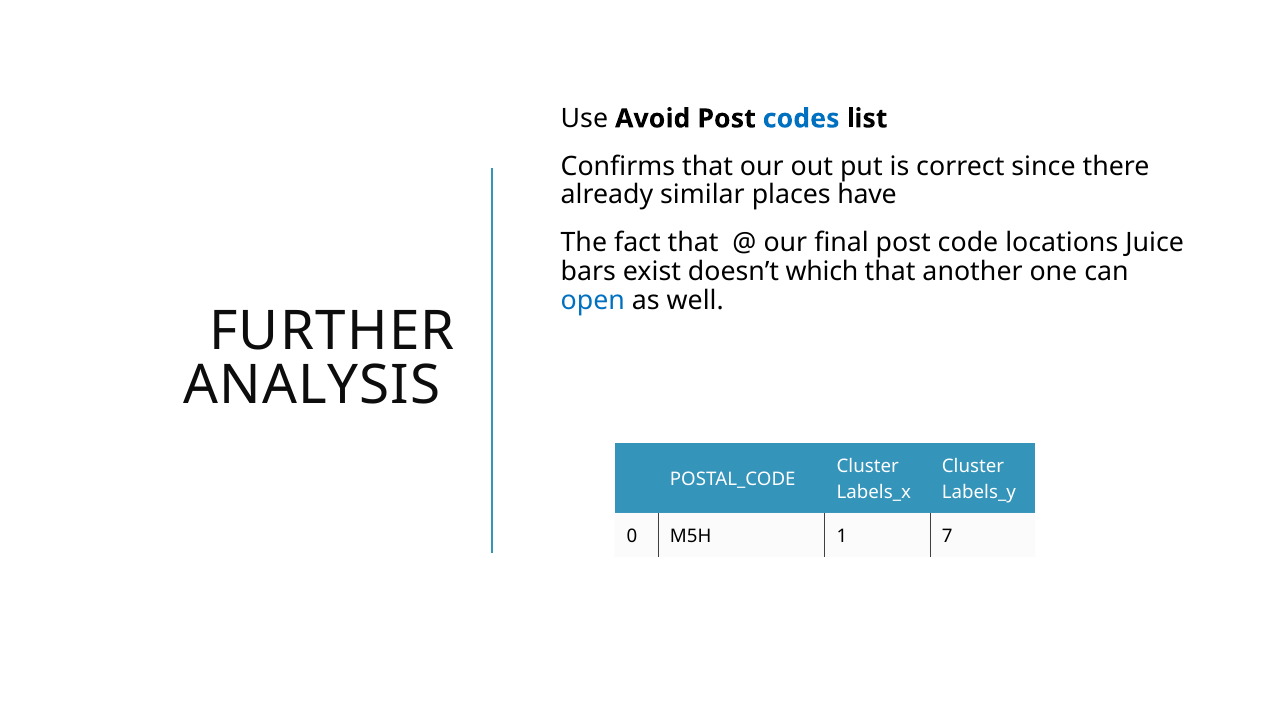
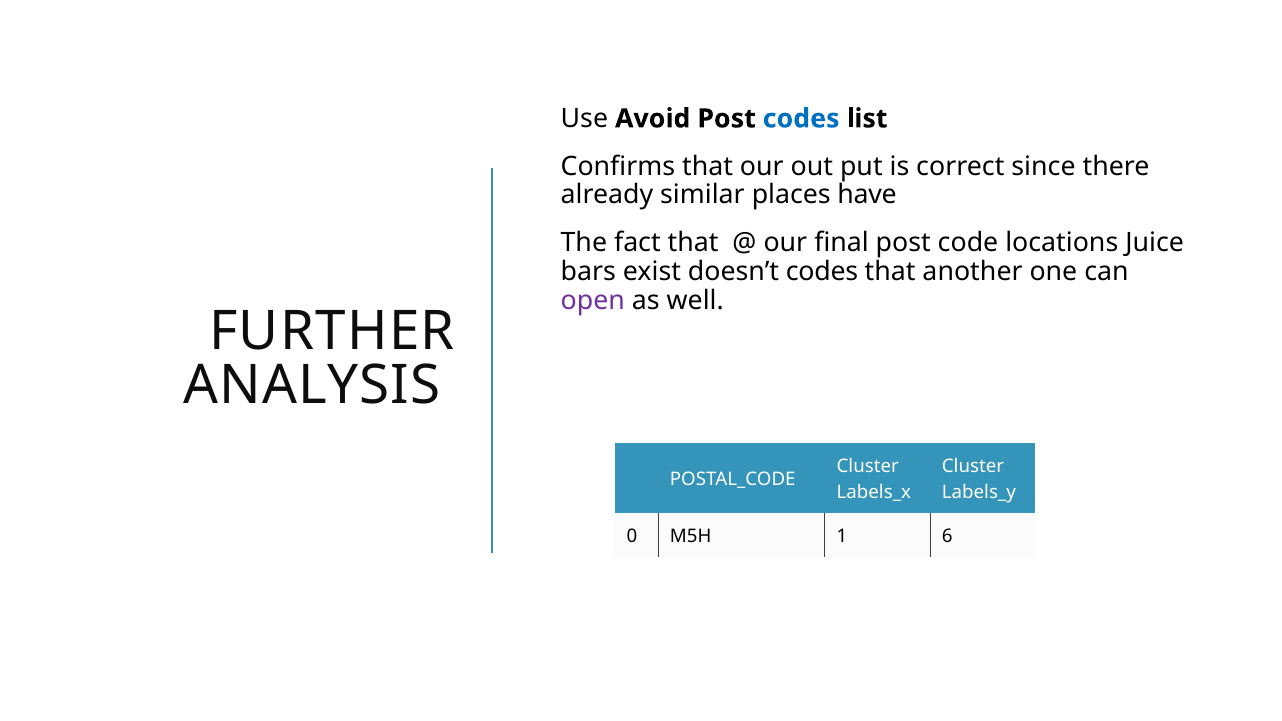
doesn’t which: which -> codes (822, 271)
open colour: blue -> purple (593, 300)
7: 7 -> 6 (947, 536)
